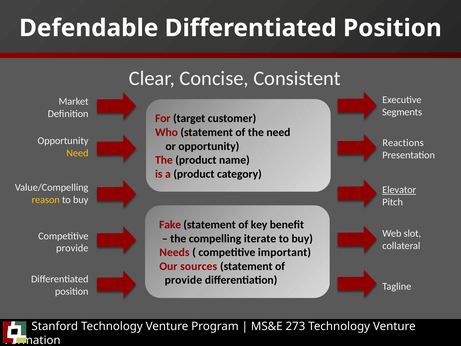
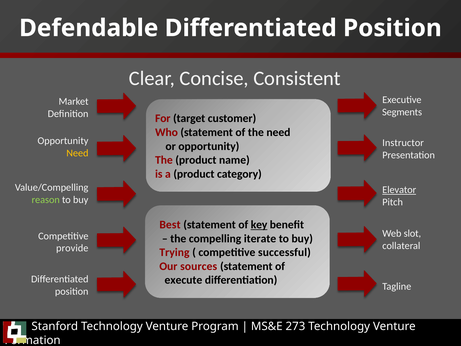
Reactions: Reactions -> Instructor (403, 143)
reason colour: yellow -> light green (46, 200)
Fake: Fake -> Best (170, 225)
key underline: none -> present (259, 225)
Needs: Needs -> Trying (174, 252)
important: important -> successful (284, 252)
provide: provide -> execute (183, 280)
